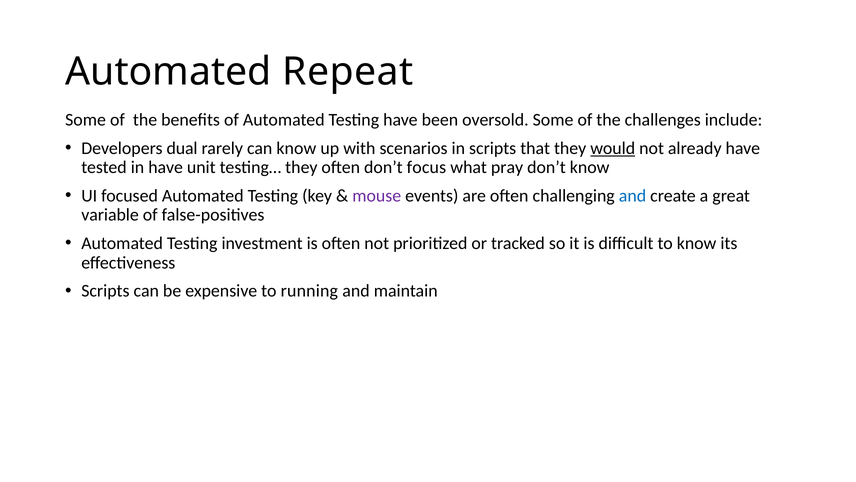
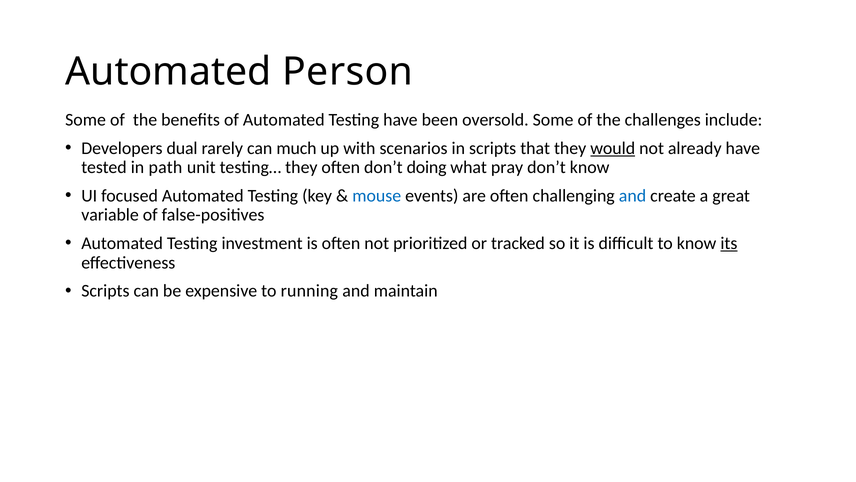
Repeat: Repeat -> Person (348, 72)
can know: know -> much (296, 148)
in have: have -> path (165, 167)
focus: focus -> doing (427, 167)
mouse colour: purple -> blue (377, 196)
its underline: none -> present (729, 243)
